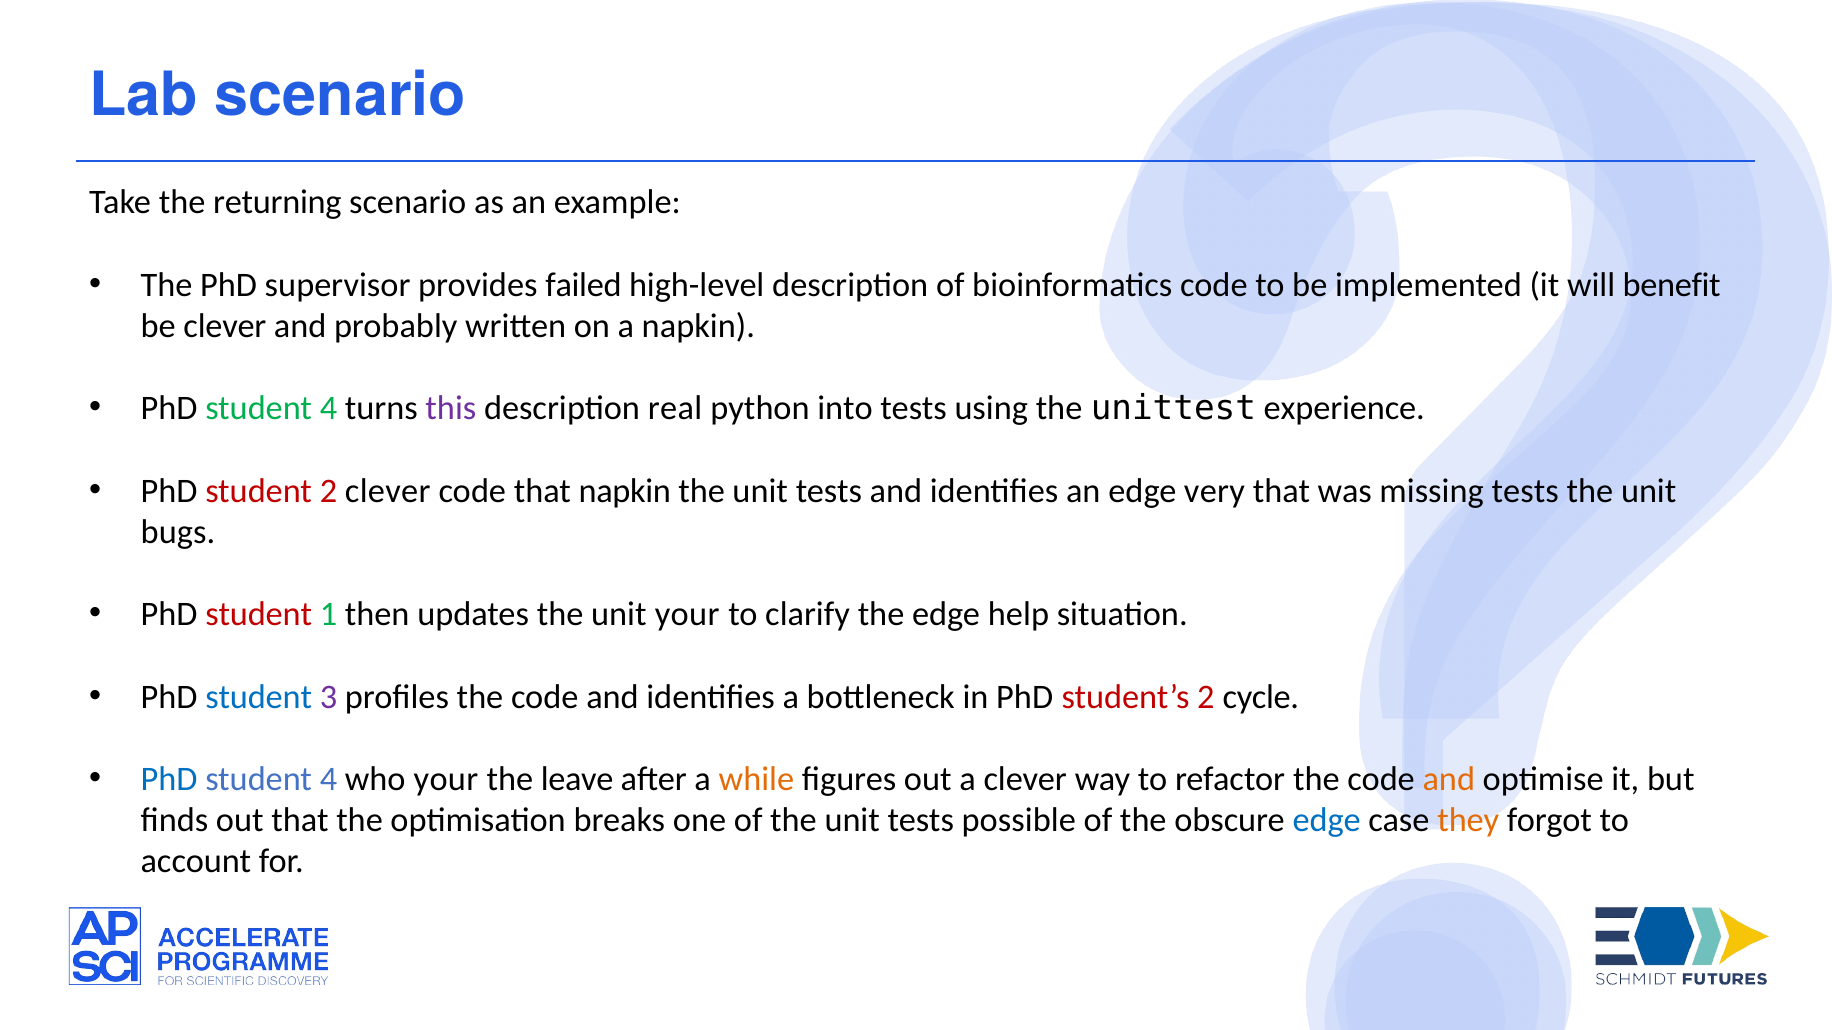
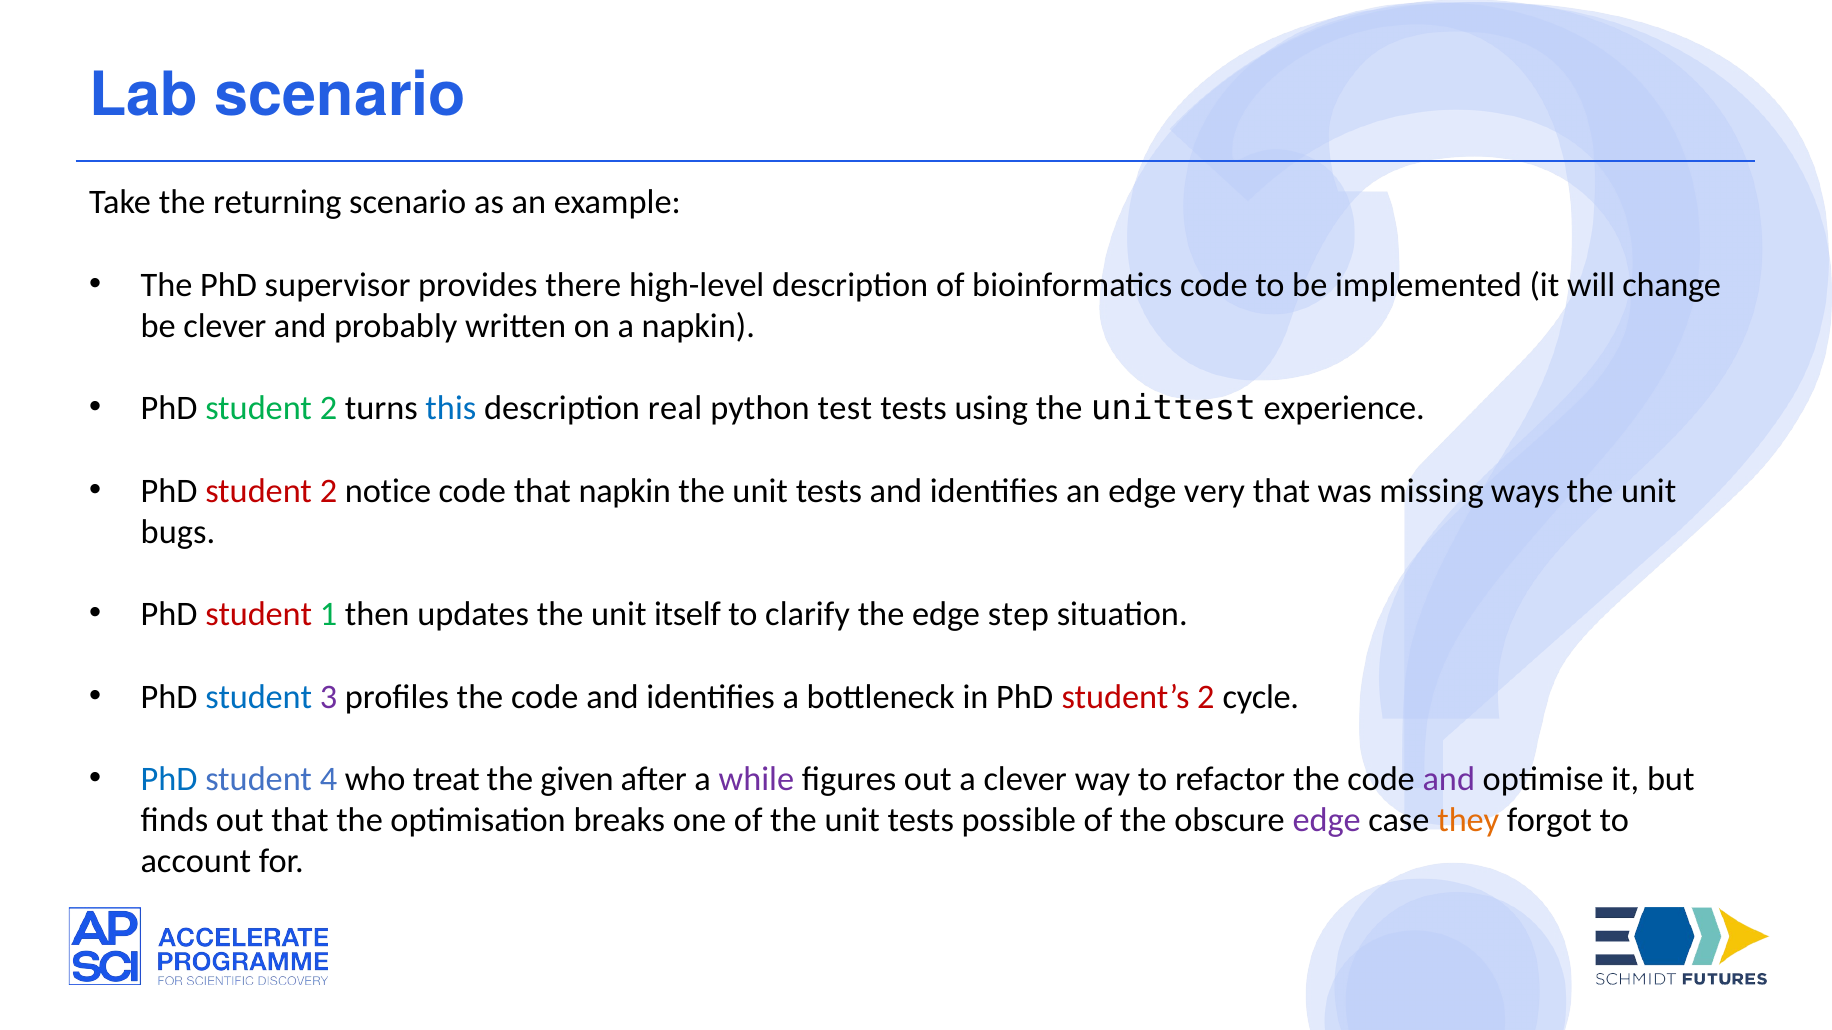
failed: failed -> there (583, 285)
benefit: benefit -> change (1672, 285)
4: 4 -> 2 (328, 409)
this colour: purple -> blue (451, 409)
into: into -> test (845, 409)
2 clever: clever -> notice (388, 491)
missing tests: tests -> ways (1525, 491)
unit your: your -> itself (687, 615)
help: help -> step (1018, 615)
who your: your -> treat (446, 780)
leave: leave -> given (577, 780)
while colour: orange -> purple (756, 780)
and colour: orange -> purple (1449, 780)
edge colour: blue -> purple (1327, 821)
